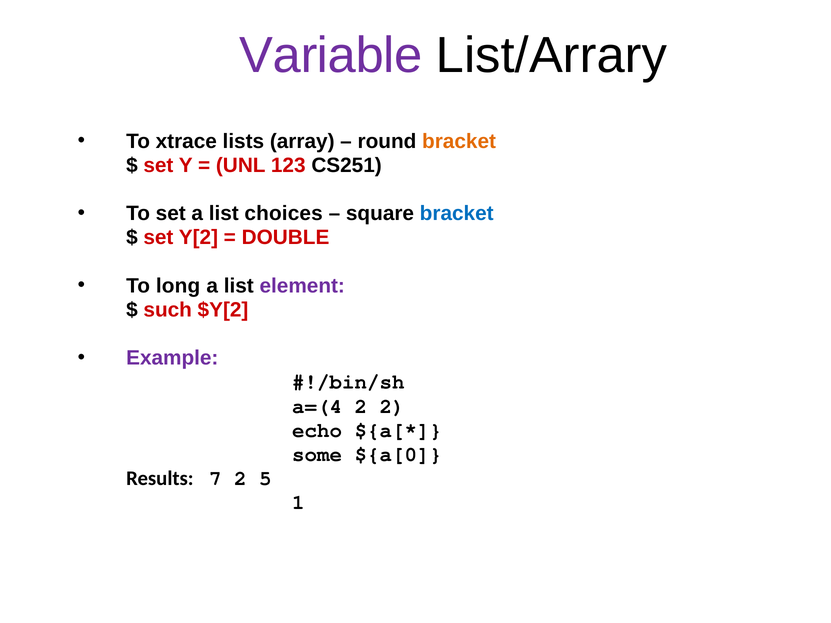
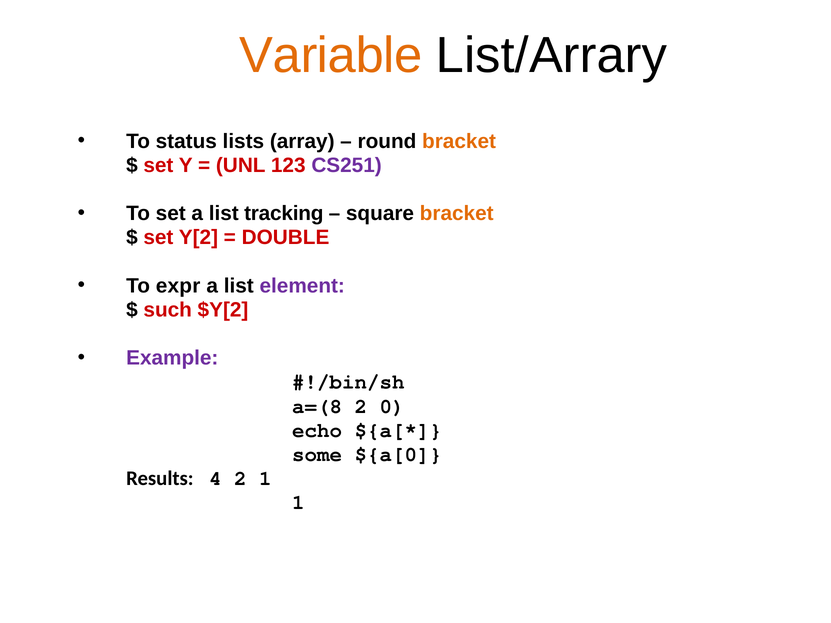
Variable colour: purple -> orange (331, 55)
xtrace: xtrace -> status (186, 141)
CS251 colour: black -> purple (347, 165)
choices: choices -> tracking (284, 214)
bracket colour: blue -> orange (457, 214)
long: long -> expr (178, 286)
a=(4: a=(4 -> a=(8 (317, 406)
2 2: 2 -> 0 (392, 406)
7: 7 -> 4 (216, 479)
2 5: 5 -> 1 (265, 479)
